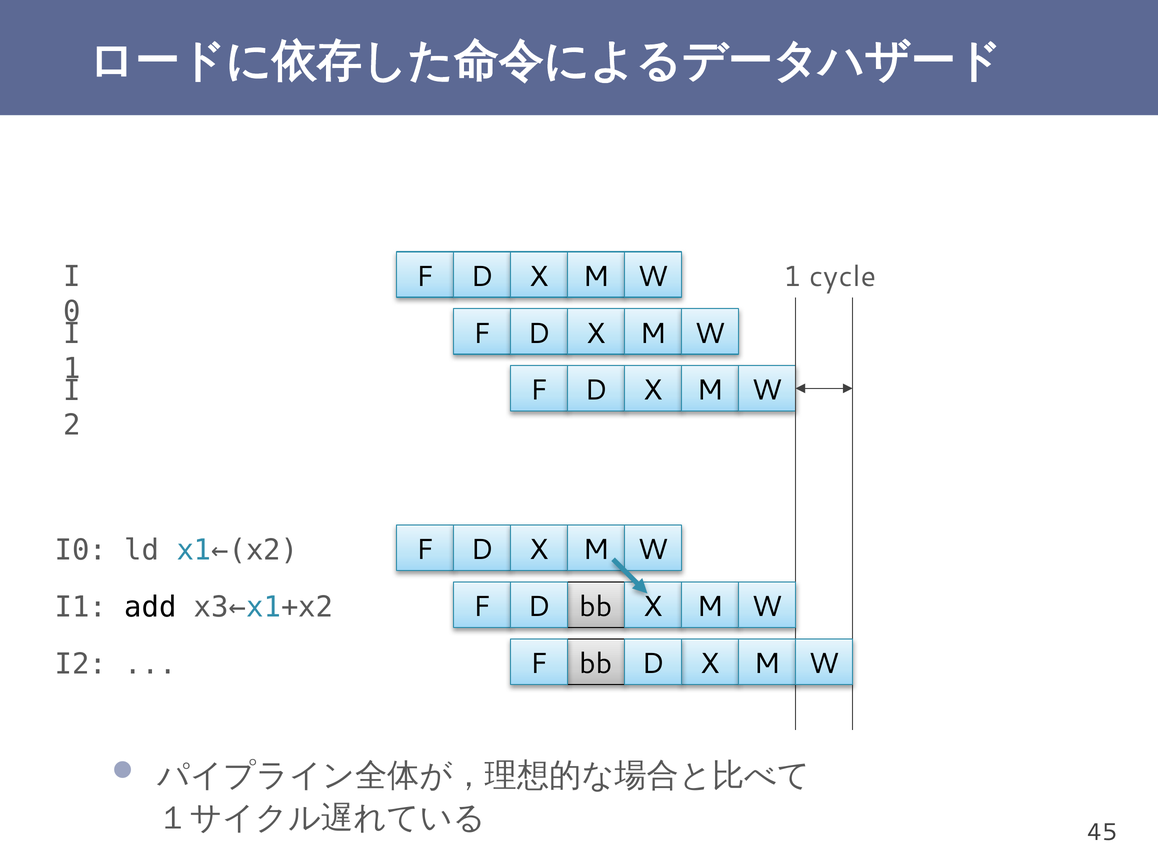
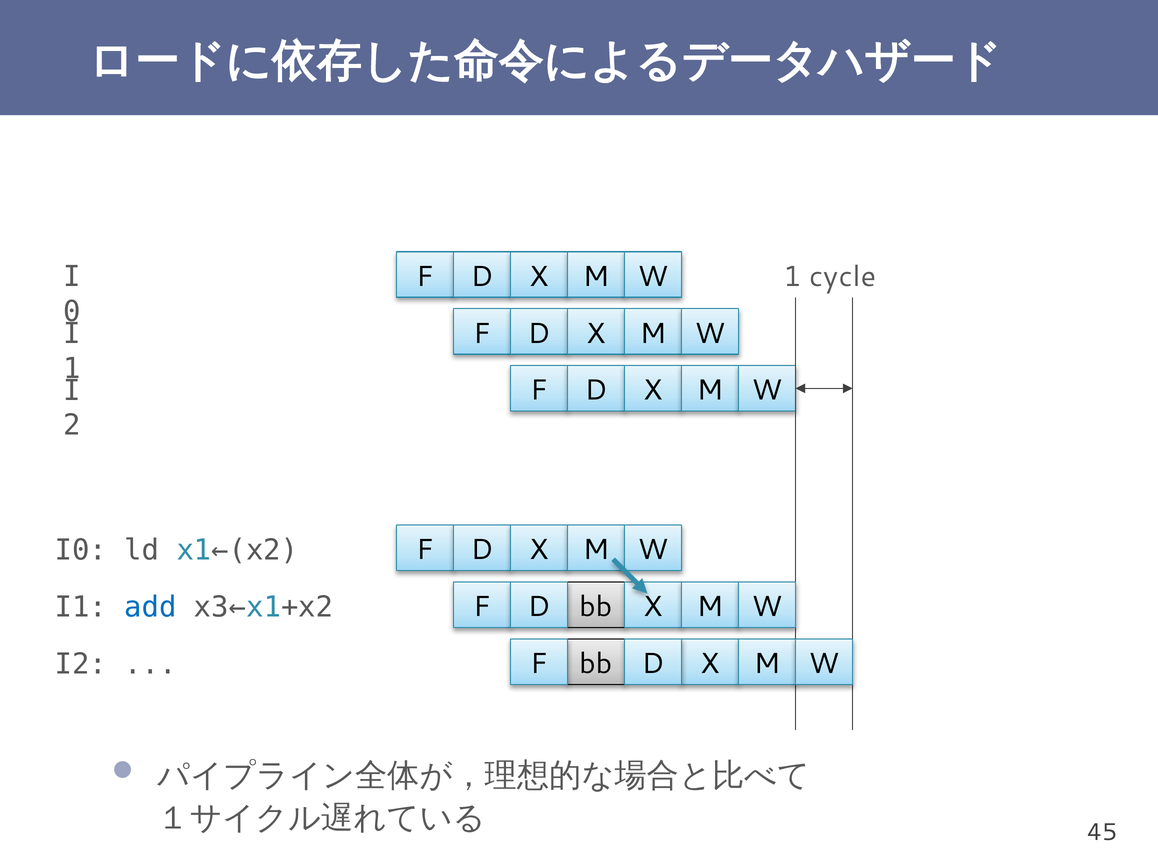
add colour: black -> blue (150, 607)
